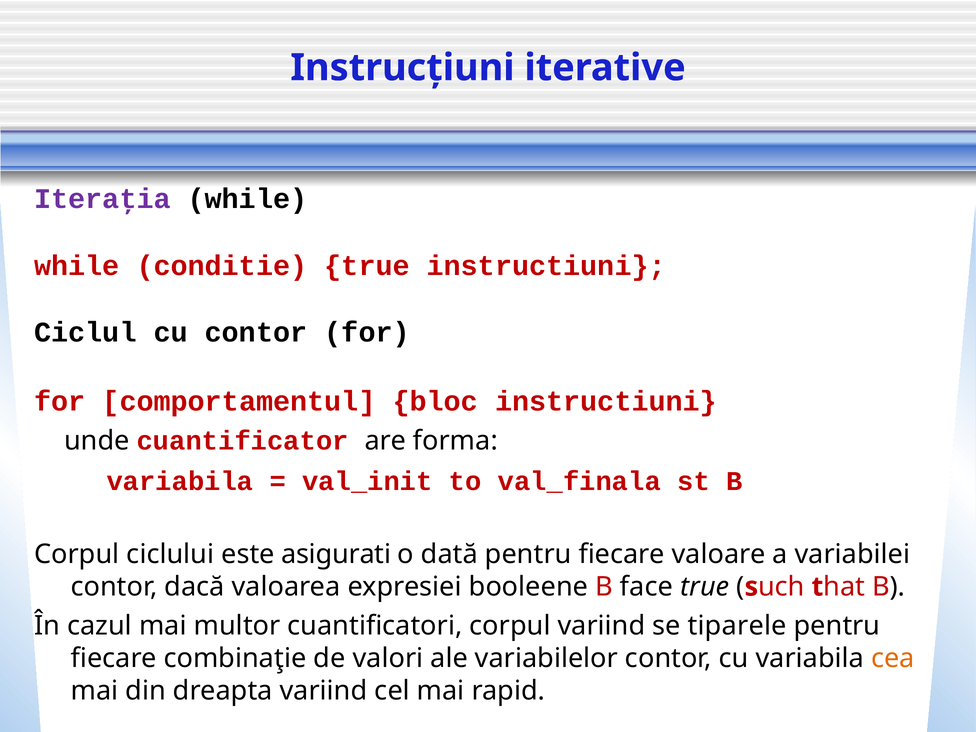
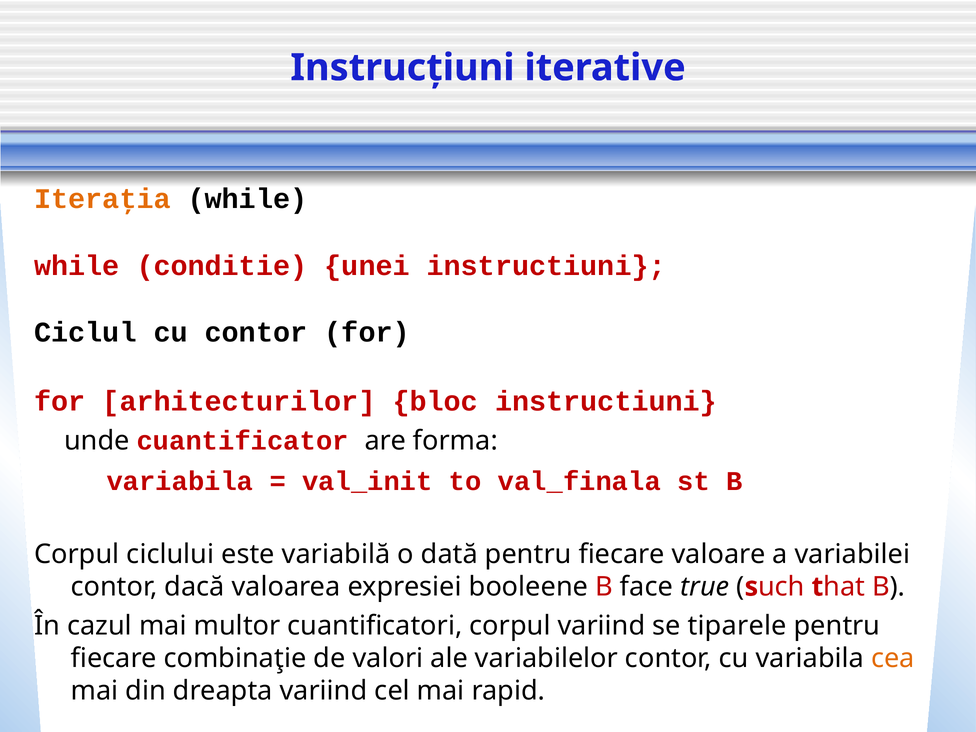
Iteraţia colour: purple -> orange (102, 199)
conditie true: true -> unei (367, 266)
comportamentul: comportamentul -> arhitecturilor (239, 401)
asigurati: asigurati -> variabilă (336, 554)
